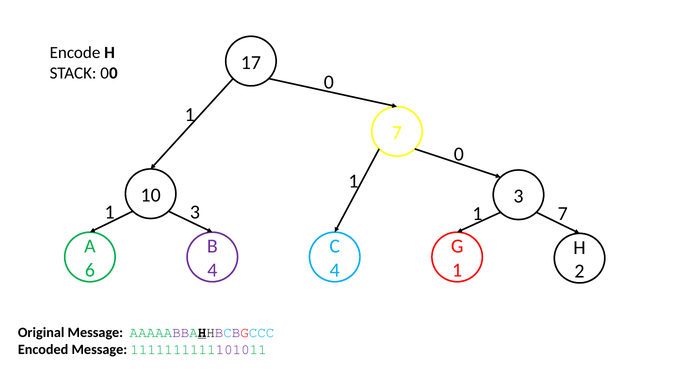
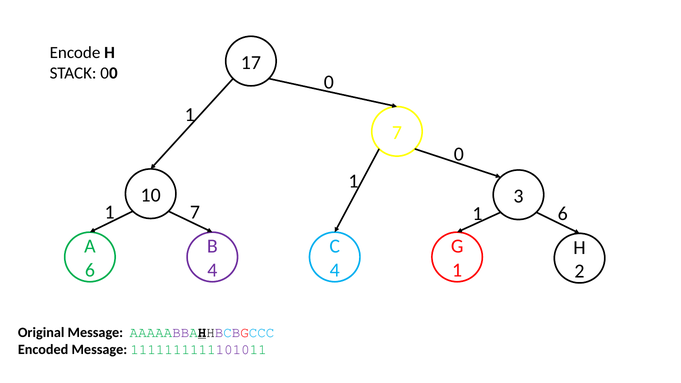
1 3: 3 -> 7 (195, 212)
1 7: 7 -> 6 (563, 213)
